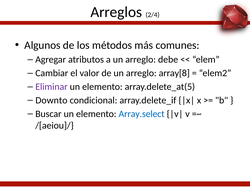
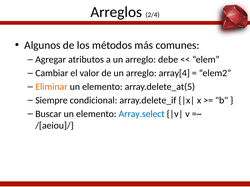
array[8: array[8 -> array[4 (174, 73)
Eliminar colour: purple -> orange (51, 87)
Downto: Downto -> Siempre (51, 101)
